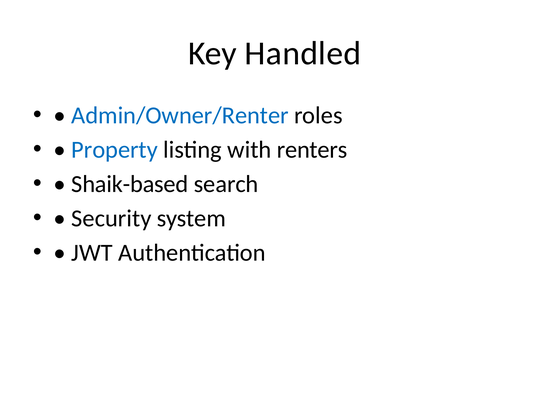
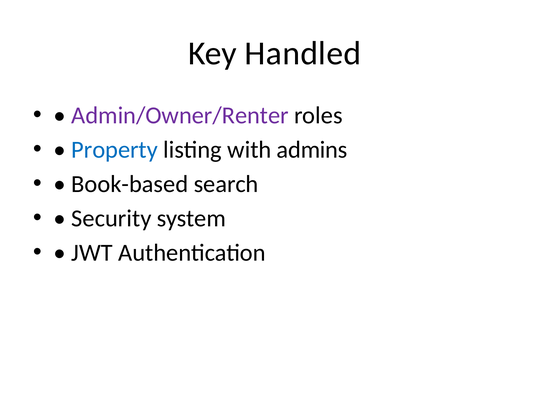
Admin/Owner/Renter colour: blue -> purple (180, 115)
renters: renters -> admins (312, 150)
Shaik-based: Shaik-based -> Book-based (130, 184)
